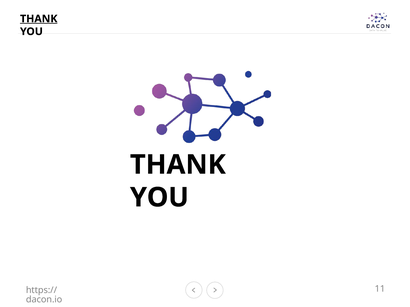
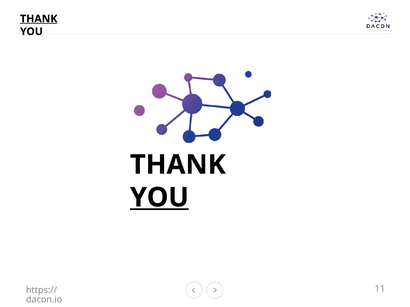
YOU underline: none -> present (159, 198)
